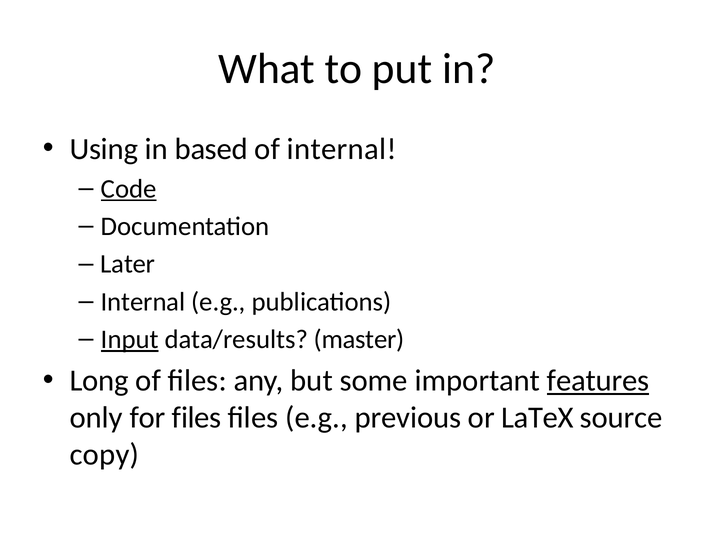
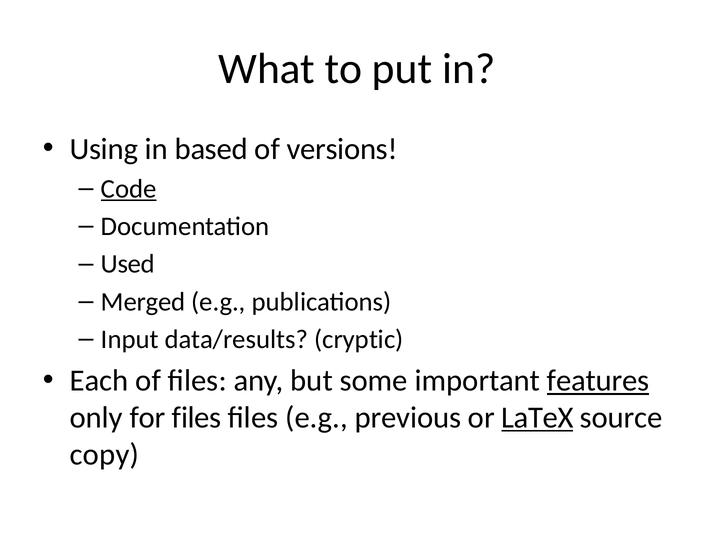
of internal: internal -> versions (342, 149)
Later: Later -> Used (128, 264)
Internal: Internal -> Merged (143, 302)
Input underline: present -> none (130, 340)
master: master -> cryptic (359, 340)
Long: Long -> Each (99, 381)
LaTeX underline: none -> present (537, 418)
